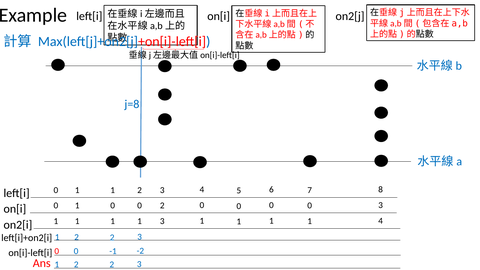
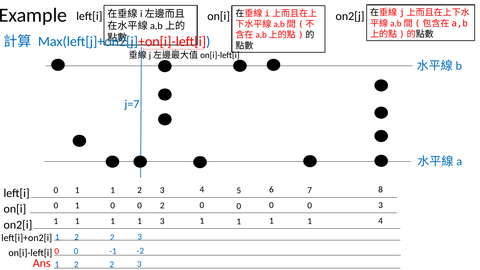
j=8: j=8 -> j=7 (132, 104)
